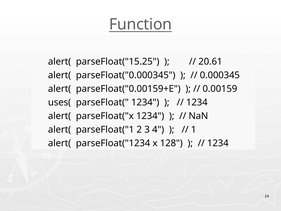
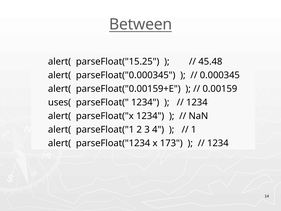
Function: Function -> Between (141, 24)
20.61: 20.61 -> 45.48 (210, 62)
128: 128 -> 173 (171, 143)
